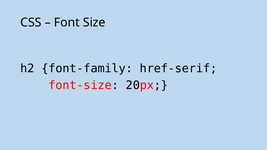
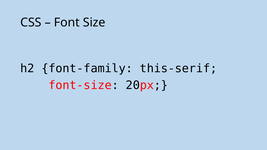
href-serif: href-serif -> this-serif (178, 69)
